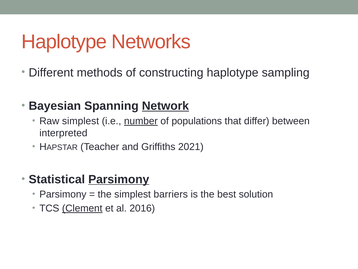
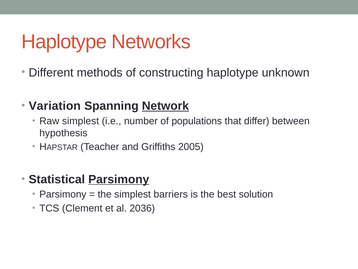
sampling: sampling -> unknown (286, 72)
Bayesian: Bayesian -> Variation (55, 106)
number underline: present -> none (141, 121)
interpreted: interpreted -> hypothesis (63, 133)
2021: 2021 -> 2005 (191, 147)
Clement underline: present -> none (82, 208)
2016: 2016 -> 2036 (142, 208)
